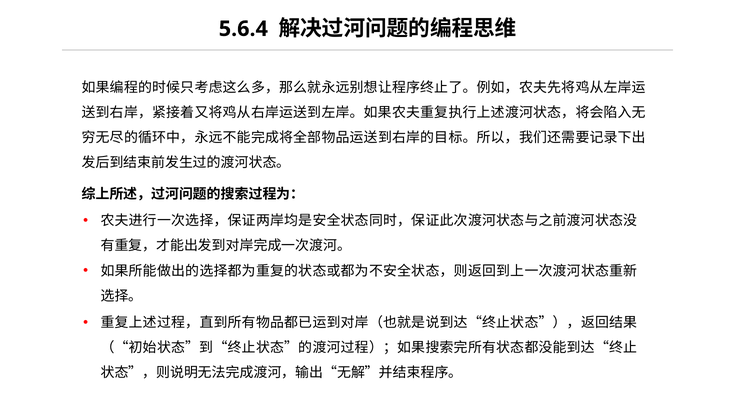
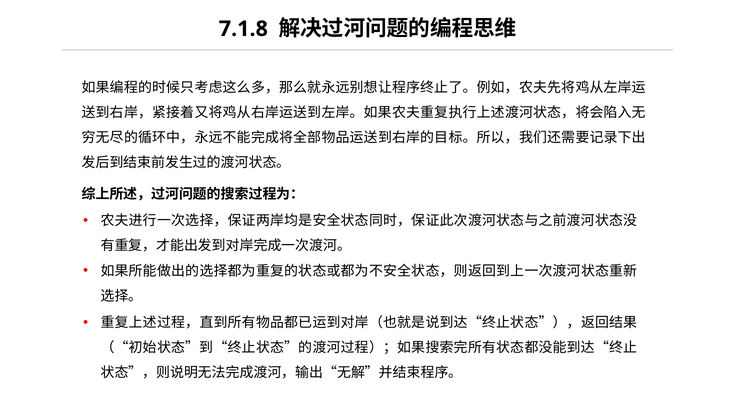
5.6.4: 5.6.4 -> 7.1.8 (243, 29)
